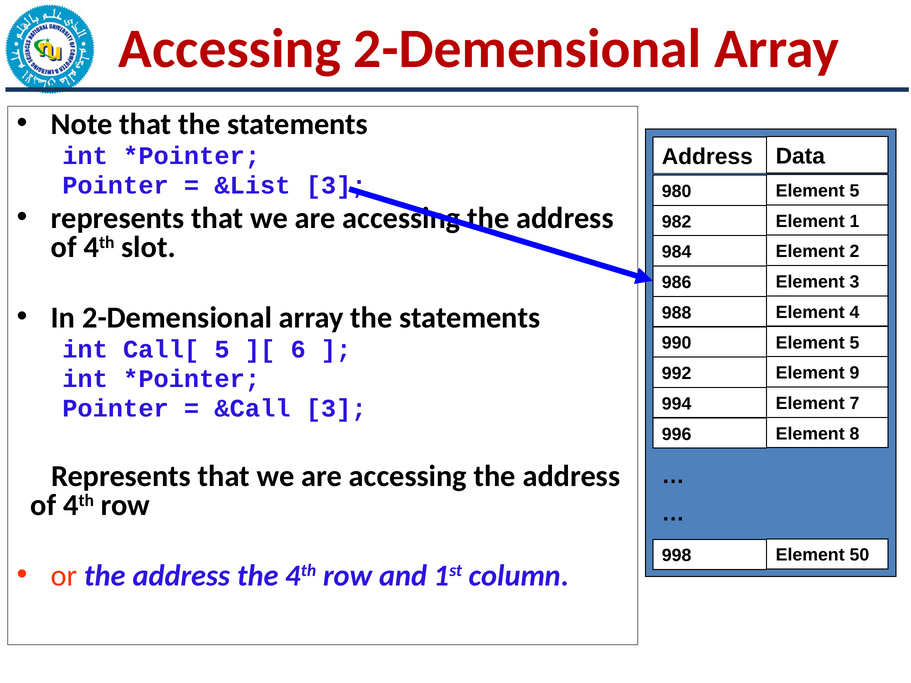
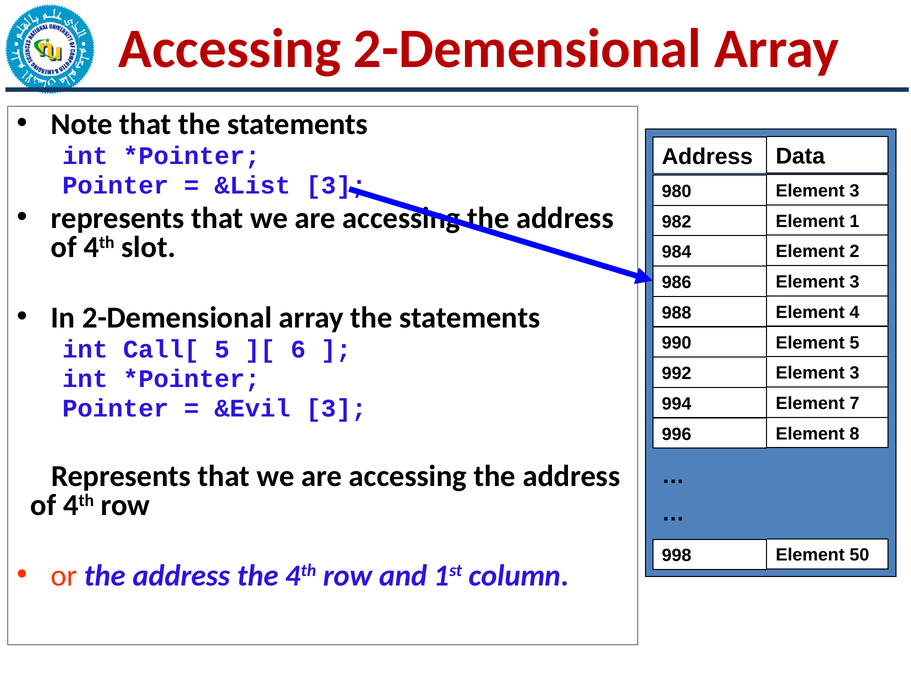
980 Element 5: 5 -> 3 (855, 191)
992 Element 9: 9 -> 3 (855, 373)
&Call: &Call -> &Evil (253, 408)
